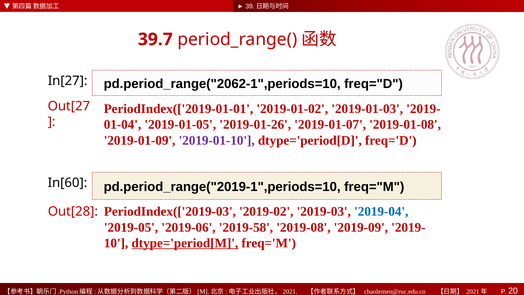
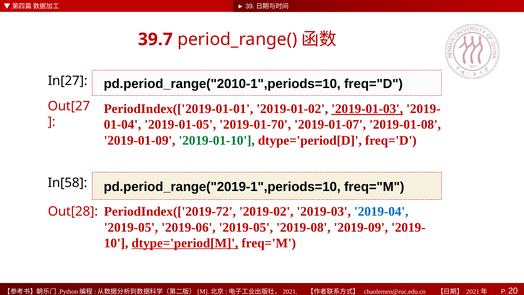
pd.period_range("2062-1",periods=10: pd.period_range("2062-1",periods=10 -> pd.period_range("2010-1",periods=10 (222, 84)
2019-01-03 underline: none -> present (367, 109)
2019-01-26: 2019-01-26 -> 2019-01-70 (255, 125)
2019-01-10 colour: purple -> green (217, 140)
In[60: In[60 -> In[58 (67, 183)
PeriodIndex(['2019-03: PeriodIndex(['2019-03 -> PeriodIndex(['2019-72 (170, 211)
2019-06 2019-58: 2019-58 -> 2019-05 (246, 227)
